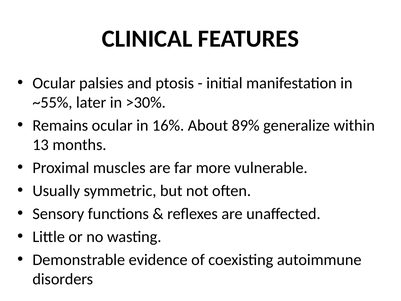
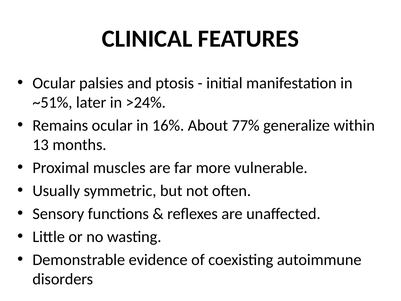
~55%: ~55% -> ~51% (52, 102)
>30%: >30% -> >24% (146, 102)
89%: 89% -> 77% (246, 125)
